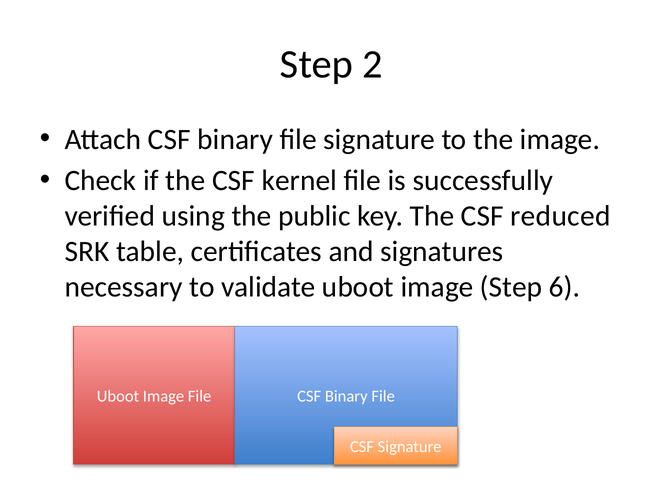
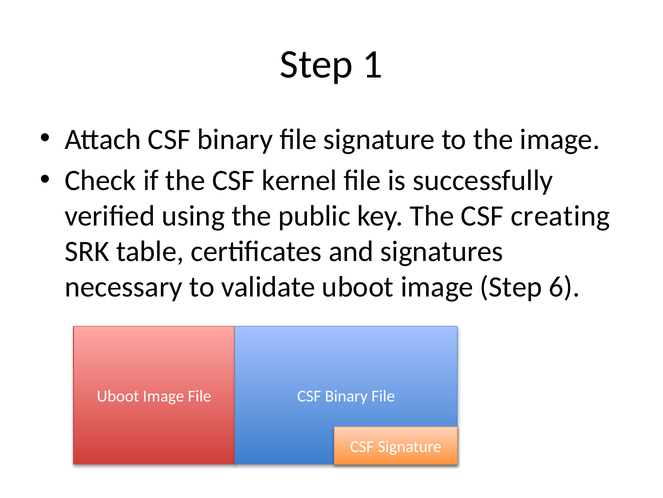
2: 2 -> 1 (373, 64)
reduced: reduced -> creating (560, 216)
